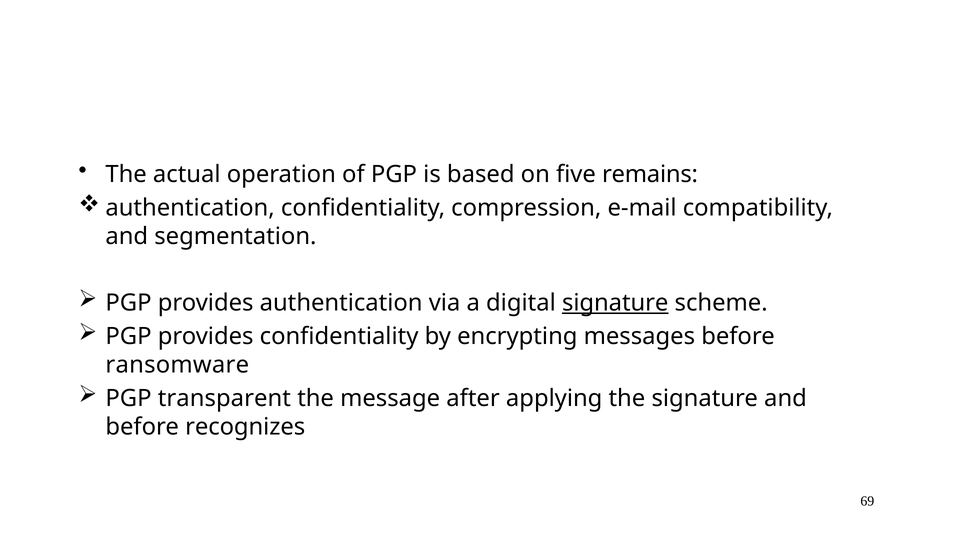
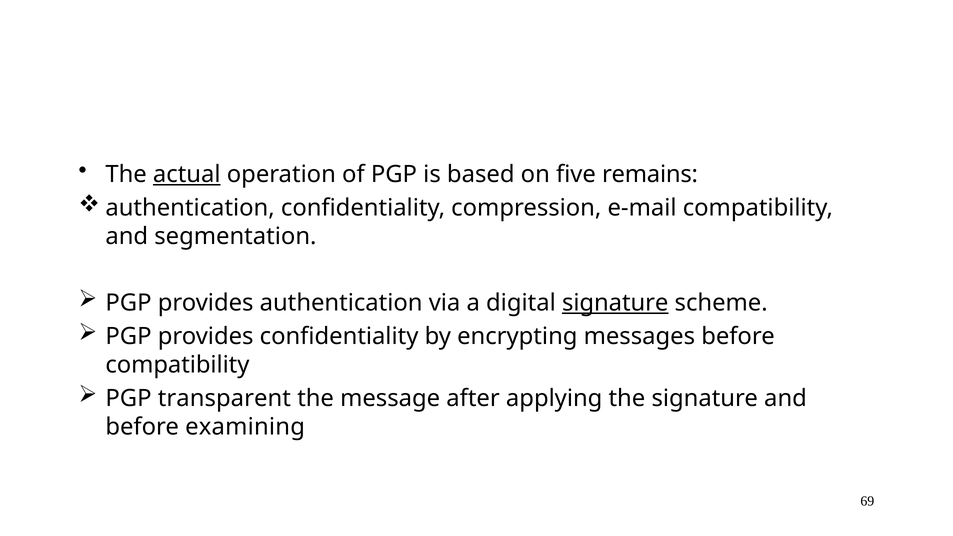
actual underline: none -> present (187, 174)
ransomware: ransomware -> compatibility (177, 365)
recognizes: recognizes -> examining (245, 427)
